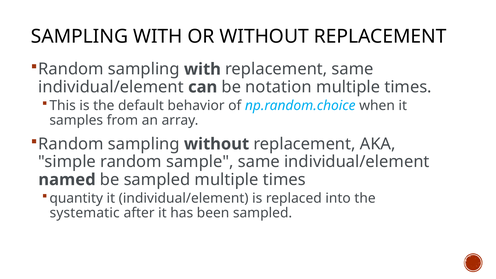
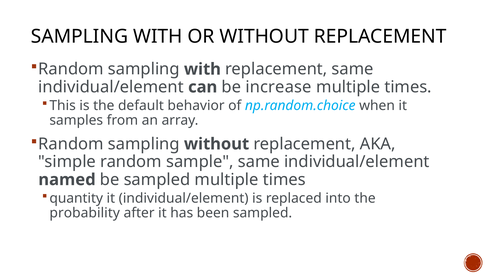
notation: notation -> increase (279, 87)
systematic: systematic -> probability (85, 213)
